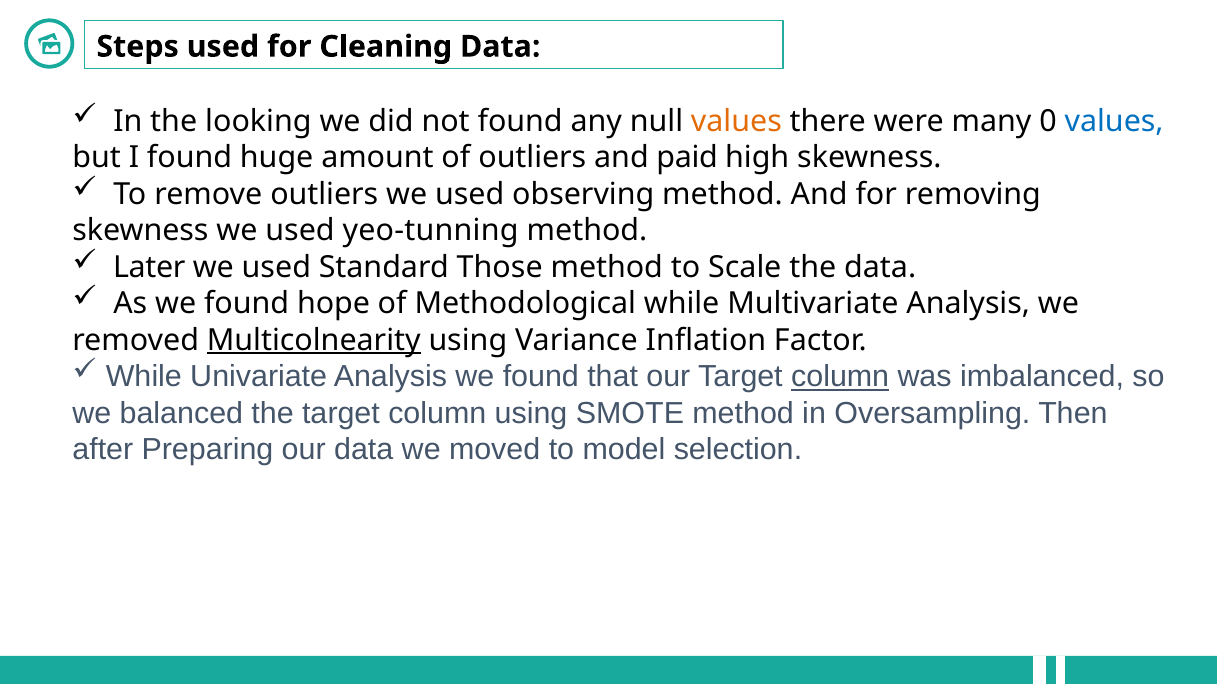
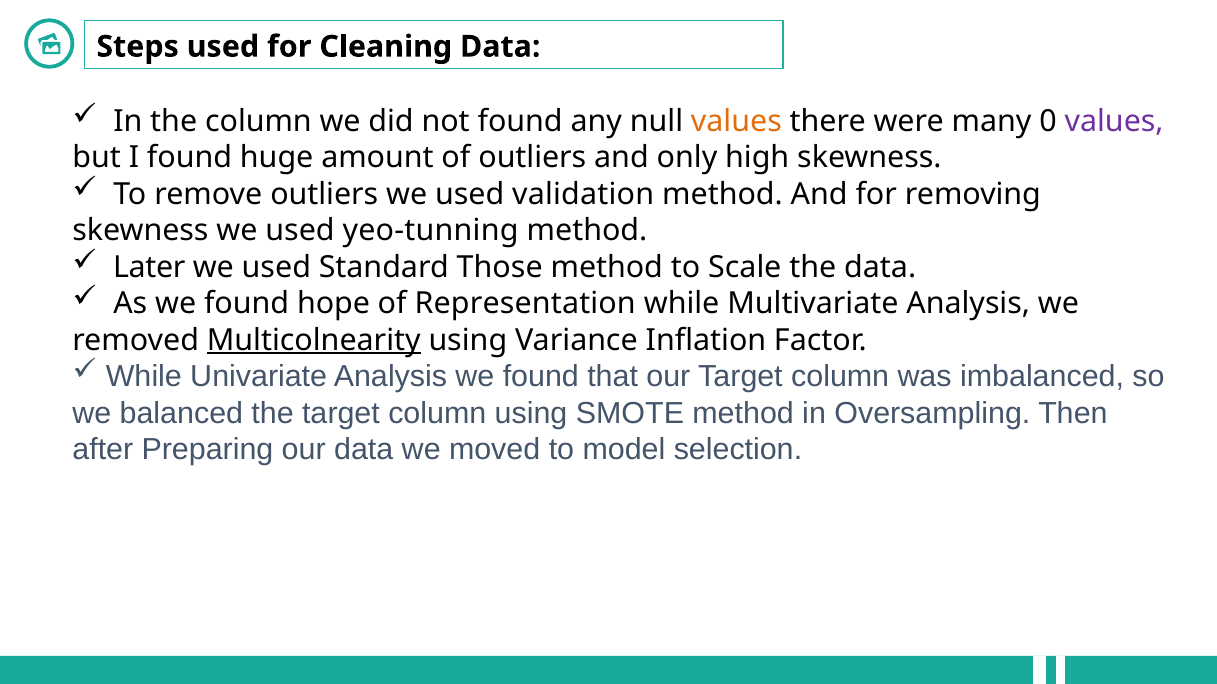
the looking: looking -> column (258, 121)
values colour: blue -> purple (1114, 121)
paid: paid -> only (687, 158)
observing: observing -> validation (583, 195)
Methodological: Methodological -> Representation (525, 304)
column underline: present -> none (840, 377)
